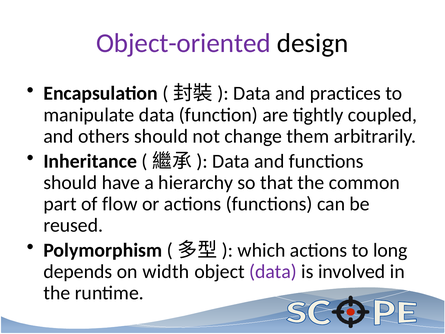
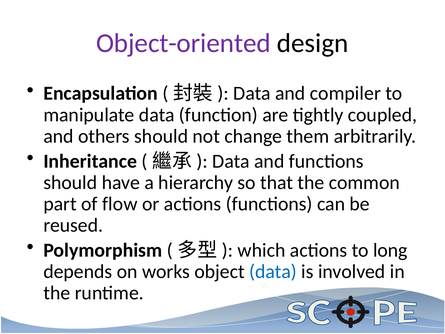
practices: practices -> compiler (345, 93)
width: width -> works (166, 271)
data colour: purple -> blue (273, 271)
